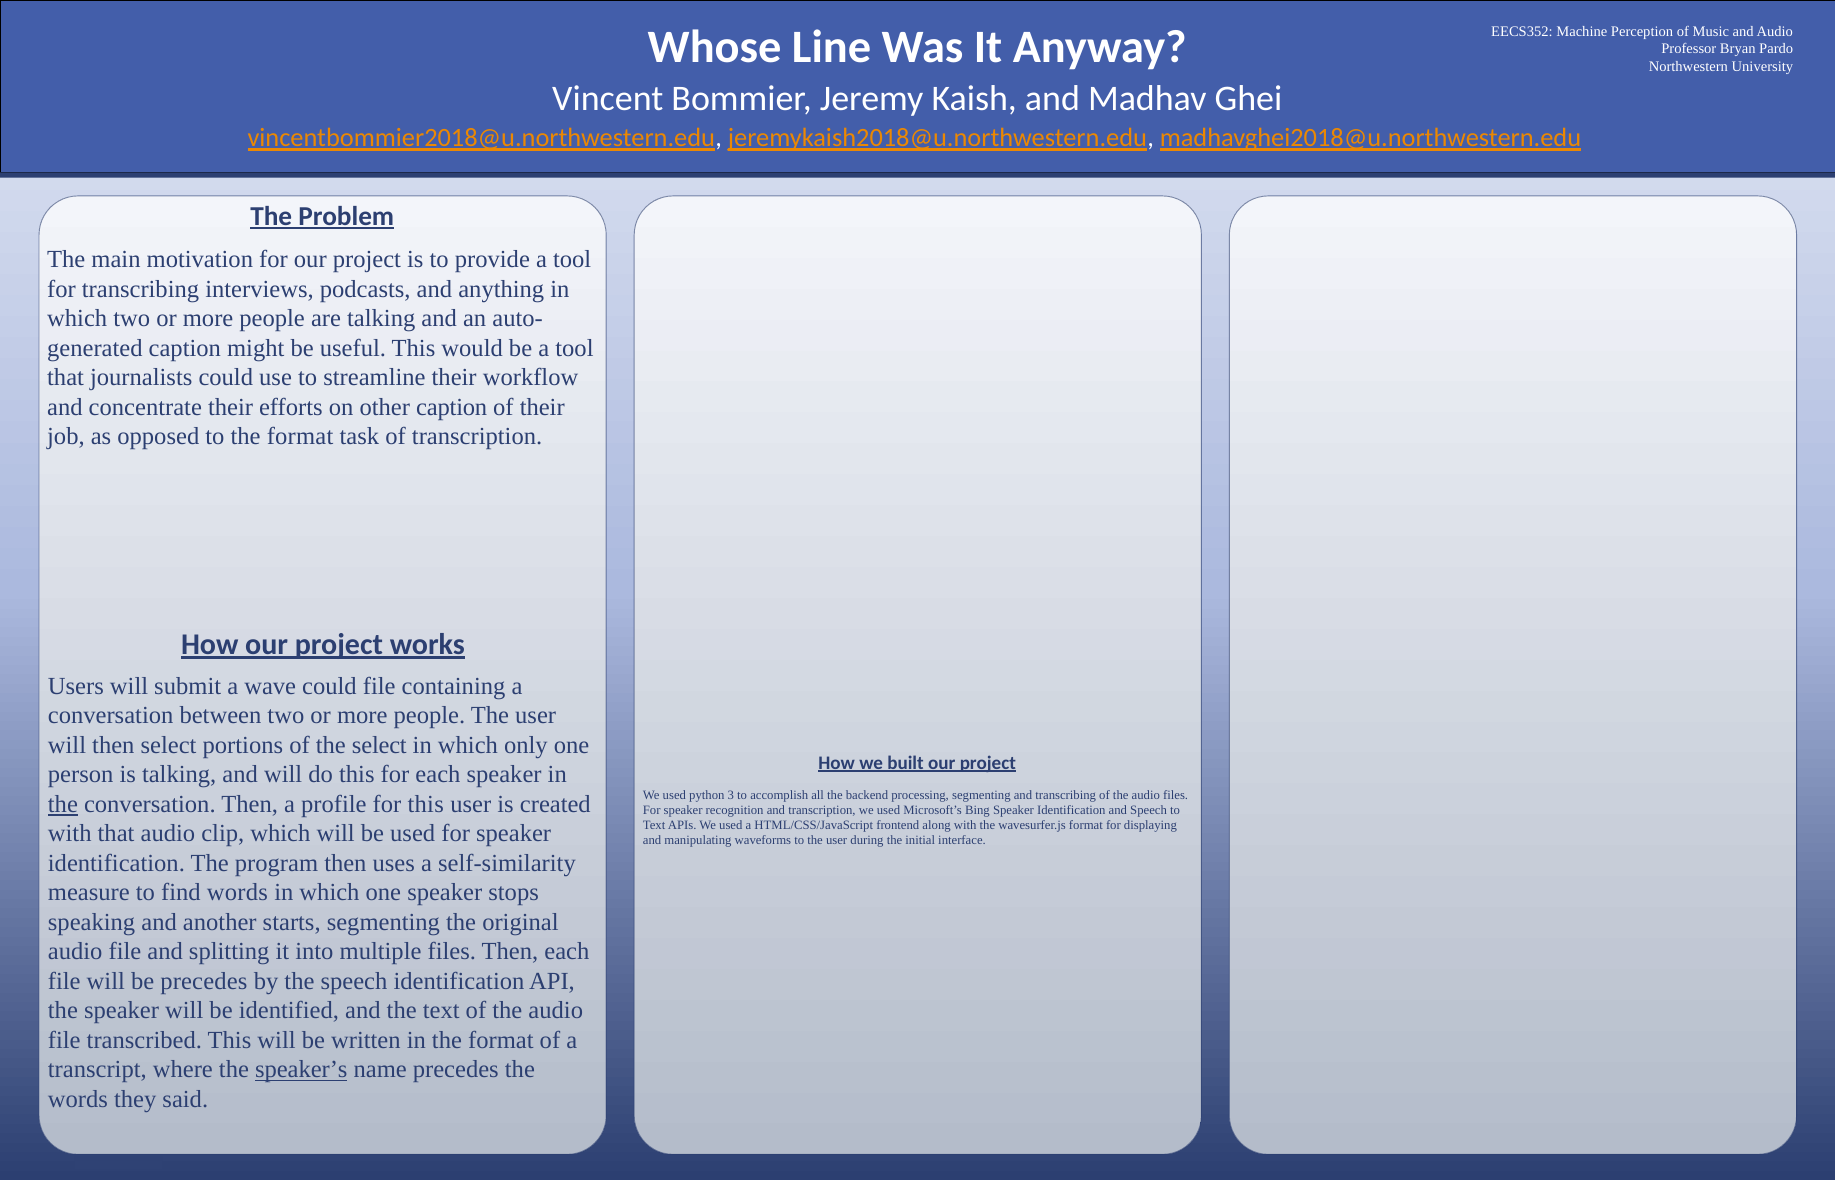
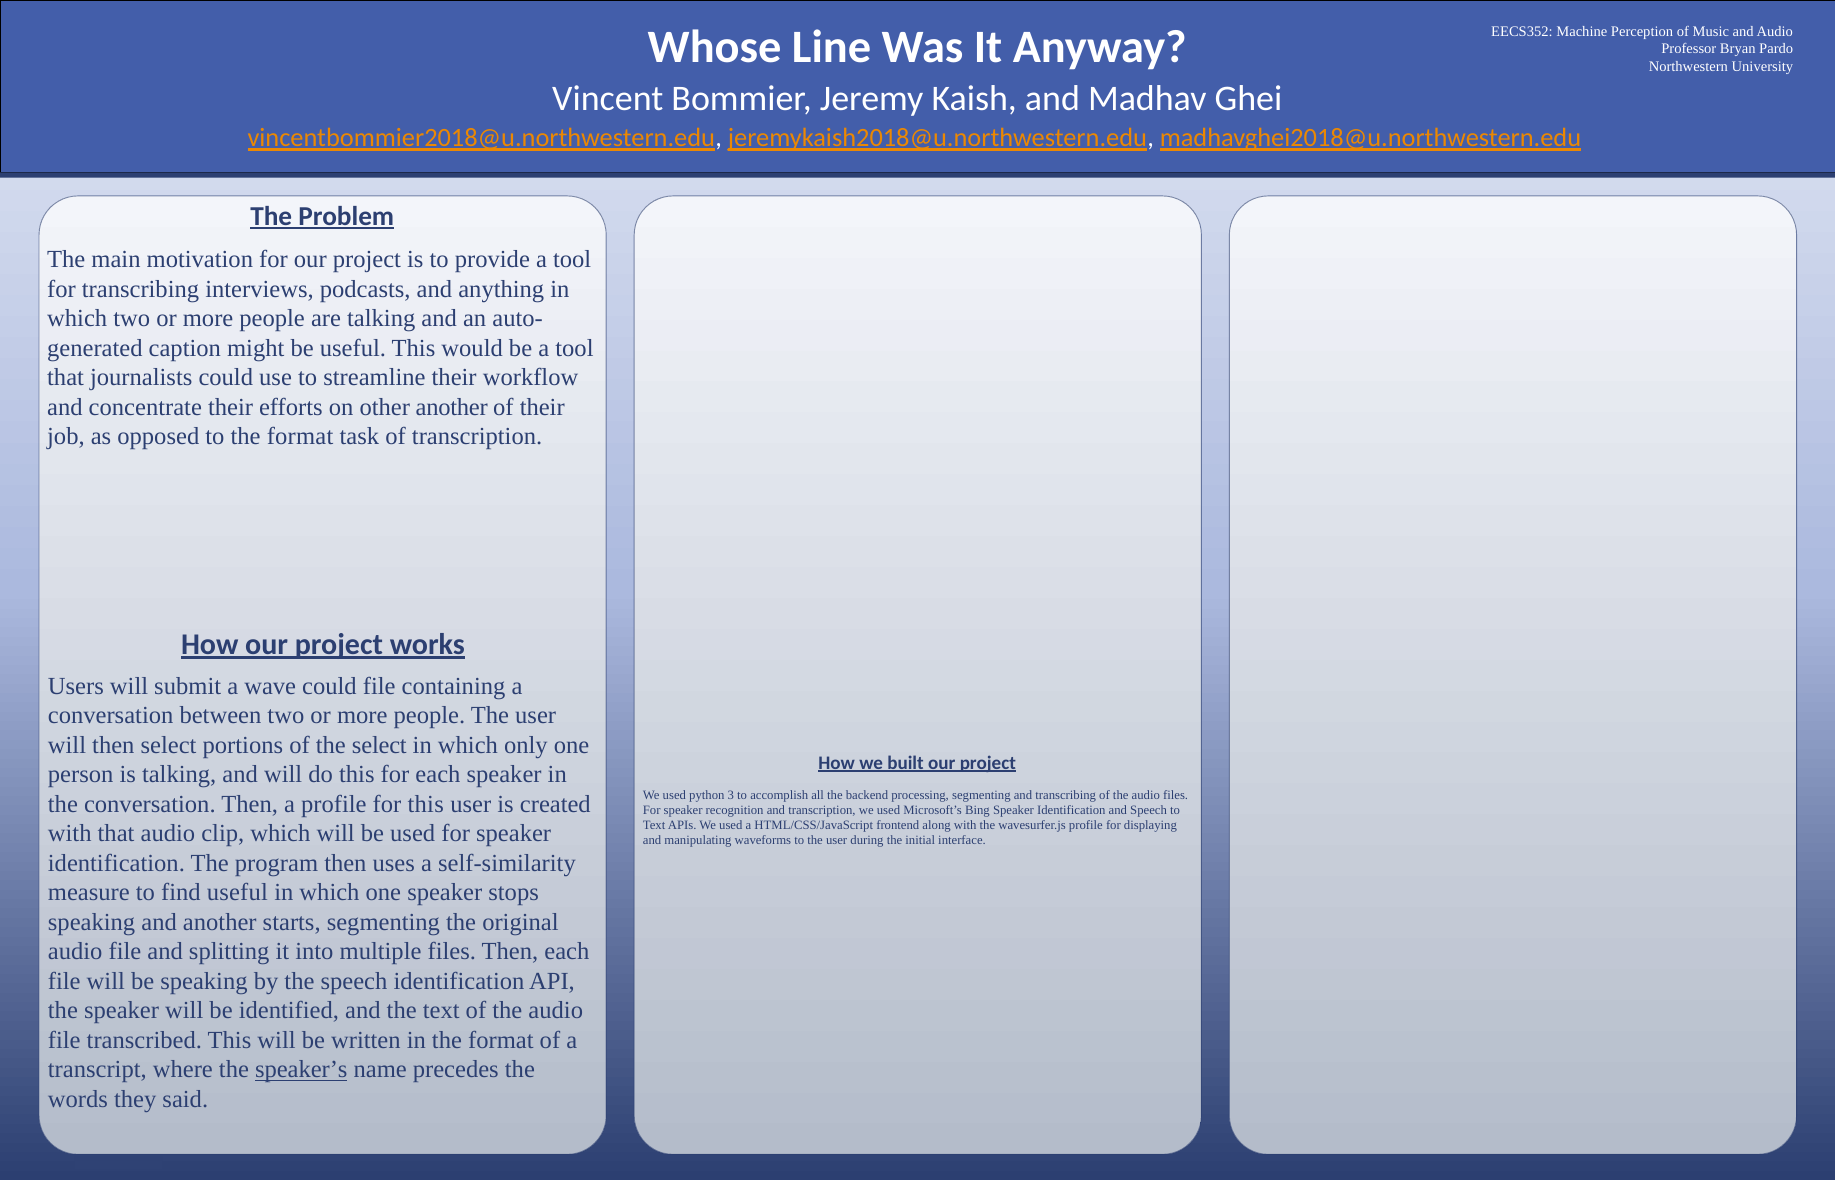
other caption: caption -> another (452, 407)
the underline: present -> none (63, 804)
wavesurfer.js format: format -> profile (1086, 825)
find words: words -> useful (237, 893)
be precedes: precedes -> speaking (204, 981)
